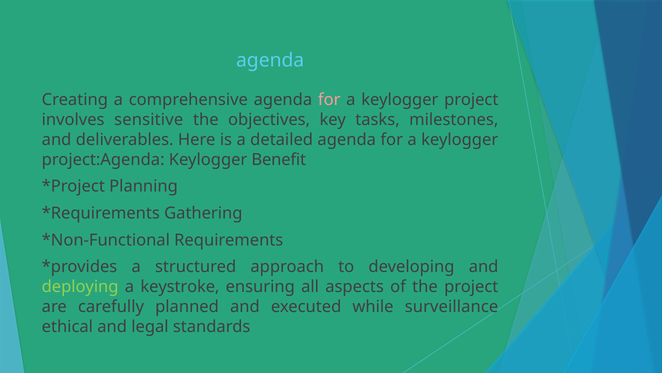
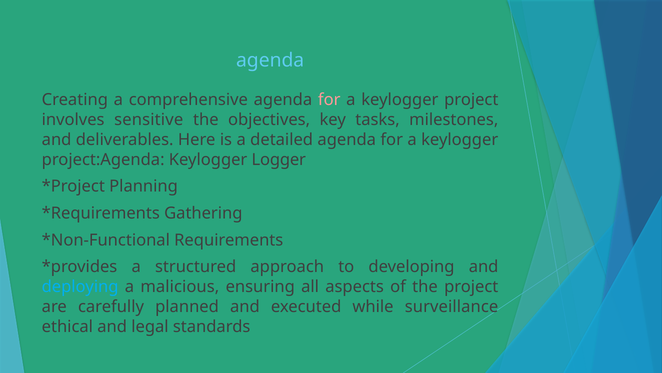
Benefit: Benefit -> Logger (279, 159)
deploying colour: light green -> light blue (80, 286)
keystroke: keystroke -> malicious (180, 286)
